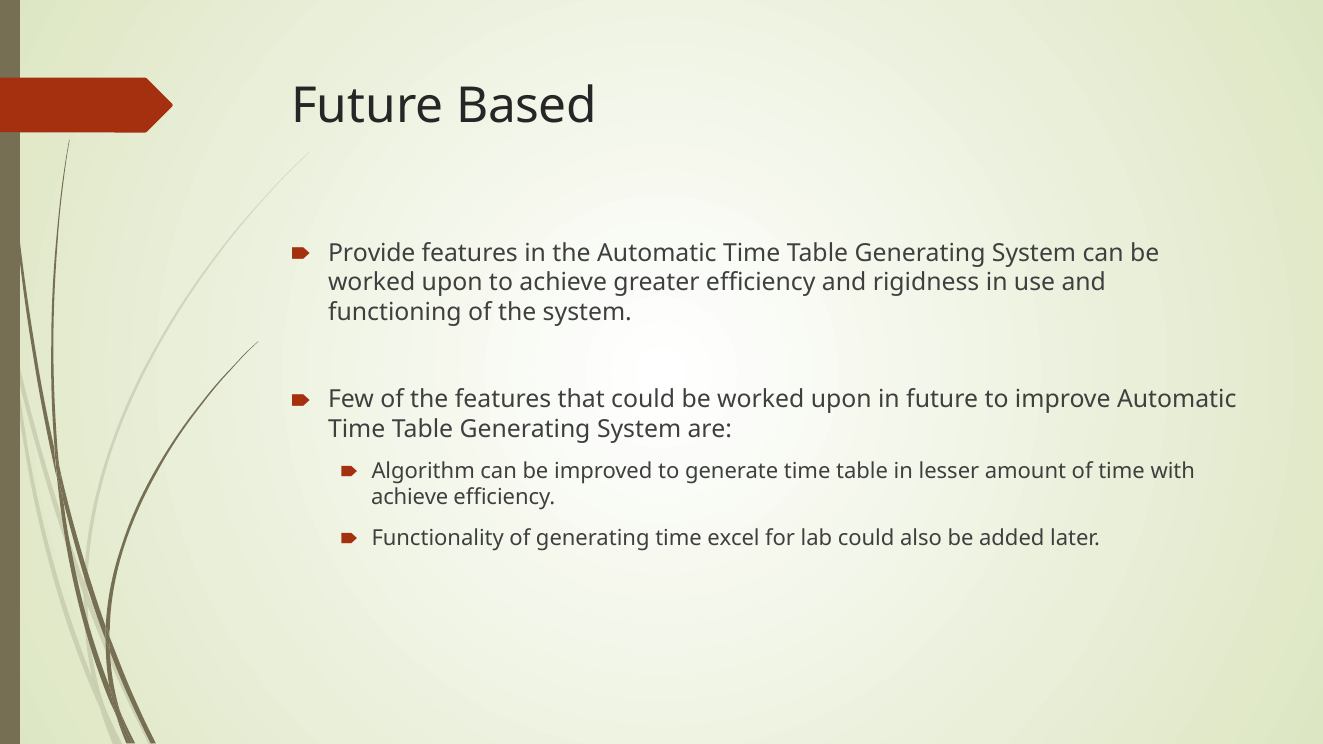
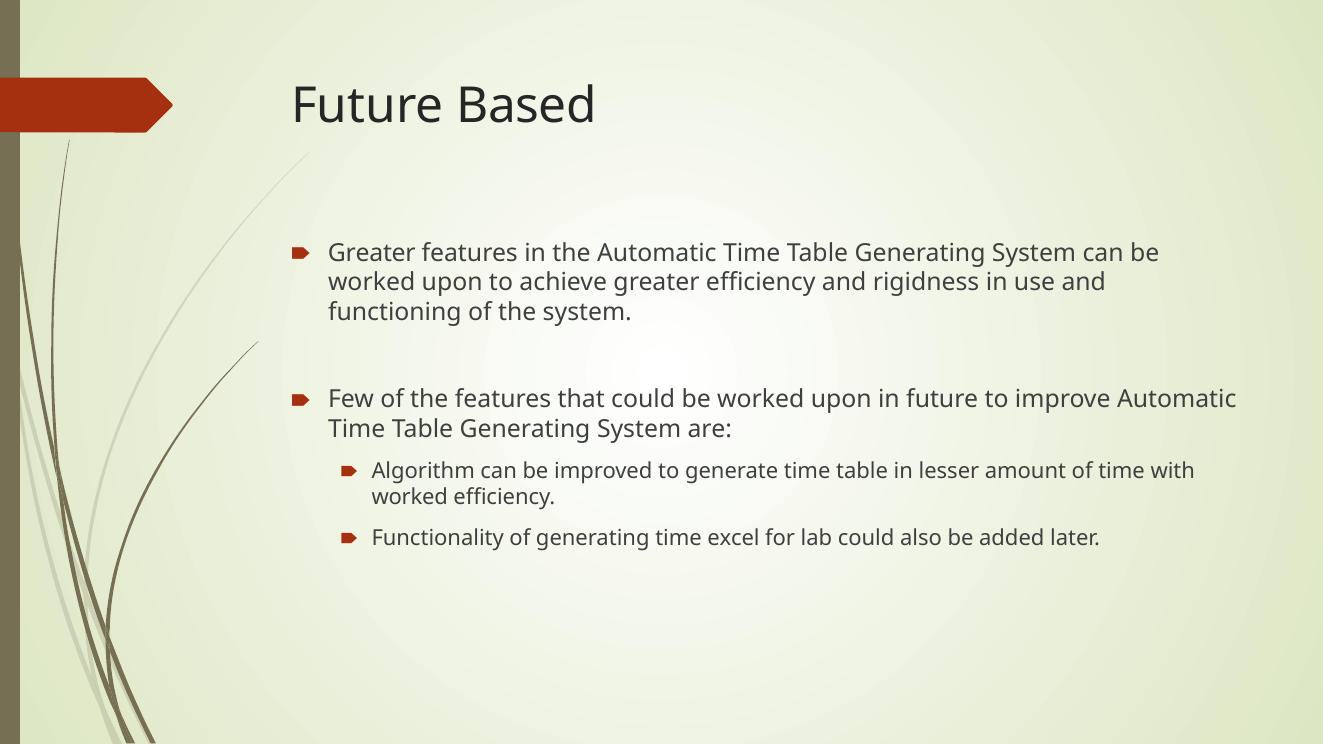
Provide: Provide -> Greater (372, 253)
achieve: achieve -> worked (410, 498)
